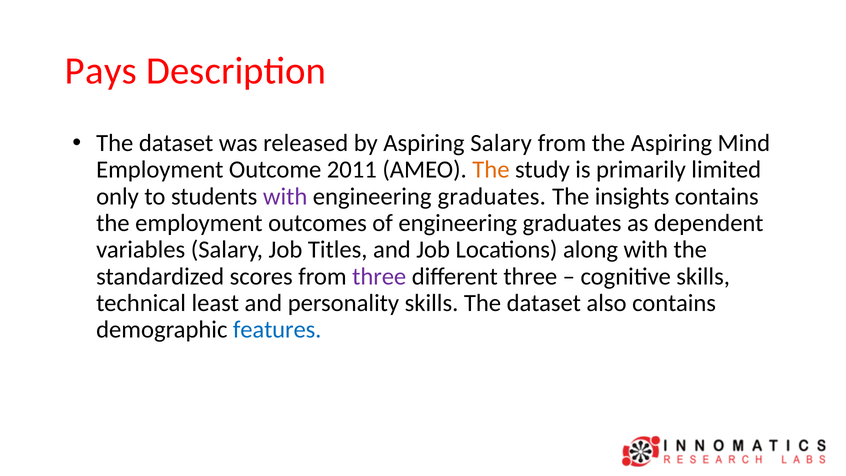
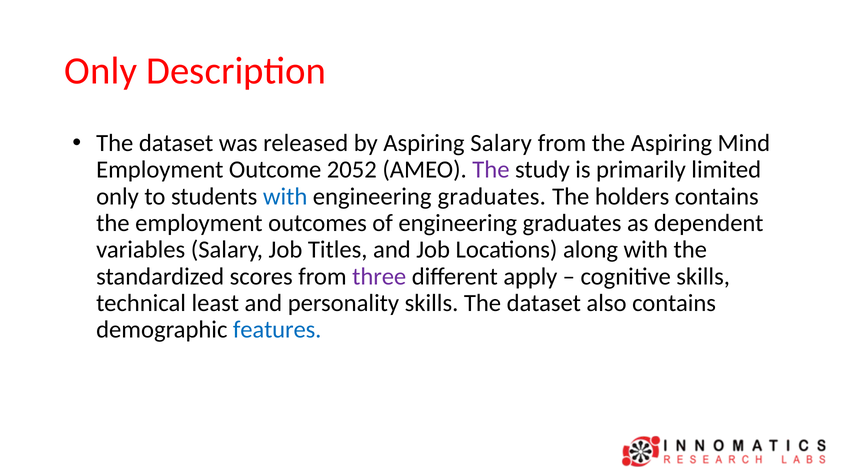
Pays: Pays -> Only (101, 71)
2011: 2011 -> 2052 (352, 170)
The colour: orange -> purple (491, 170)
with colour: purple -> blue (285, 196)
insights: insights -> holders (632, 196)
different three: three -> apply (530, 276)
